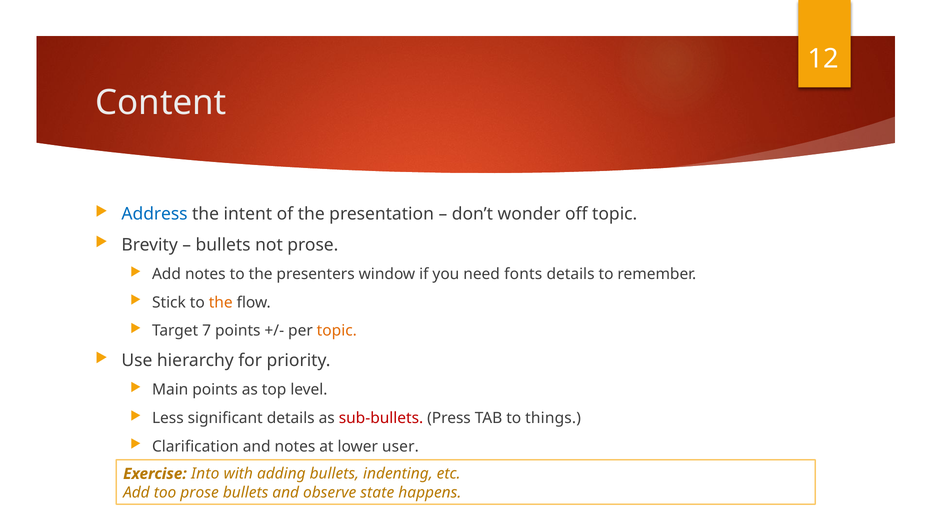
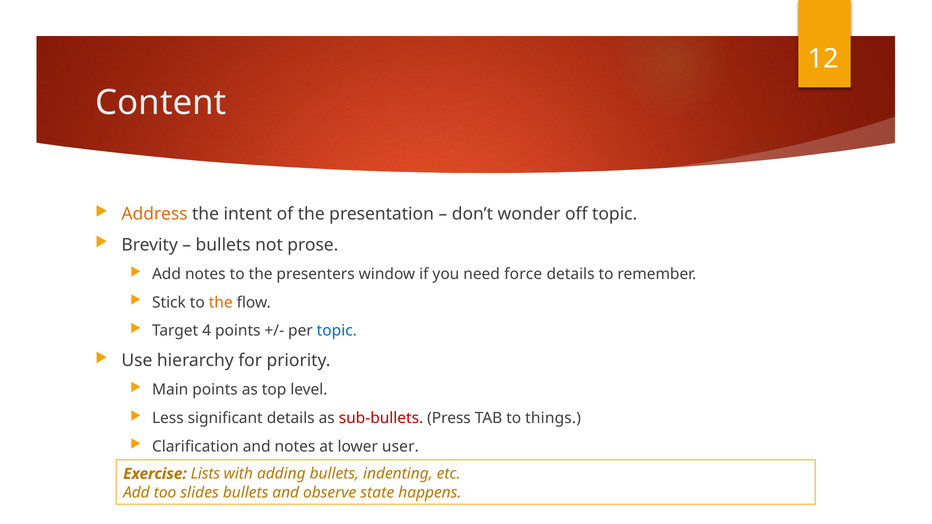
Address colour: blue -> orange (155, 214)
fonts: fonts -> force (523, 274)
7: 7 -> 4 (207, 331)
topic colour: orange -> blue (337, 331)
Into: Into -> Lists (205, 474)
too prose: prose -> slides (200, 493)
